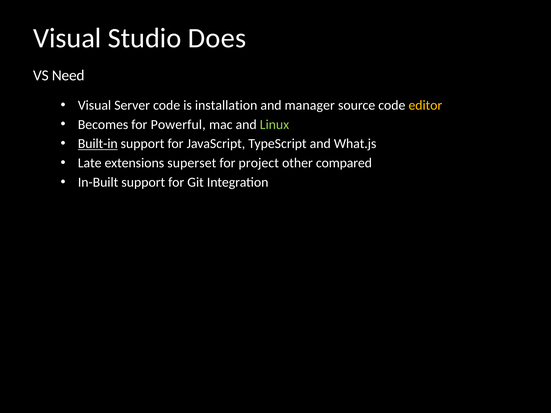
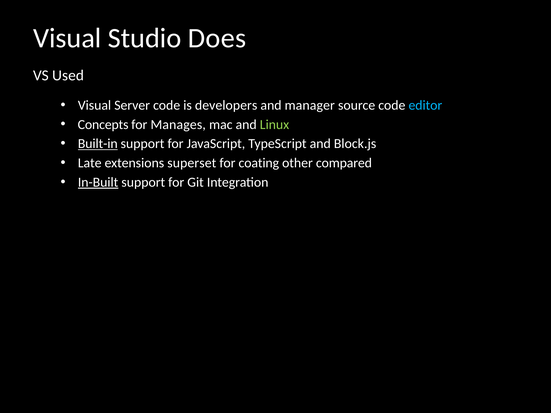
Need: Need -> Used (68, 76)
installation: installation -> developers (226, 105)
editor colour: yellow -> light blue (425, 105)
Becomes: Becomes -> Concepts (103, 125)
Powerful: Powerful -> Manages (178, 125)
What.js: What.js -> Block.js (355, 144)
project: project -> coating (259, 163)
In-Built underline: none -> present (98, 182)
